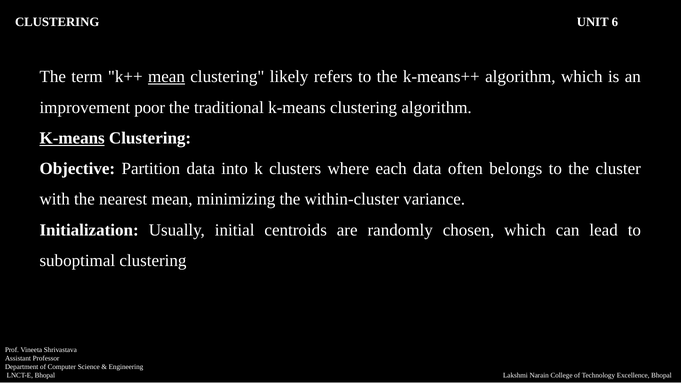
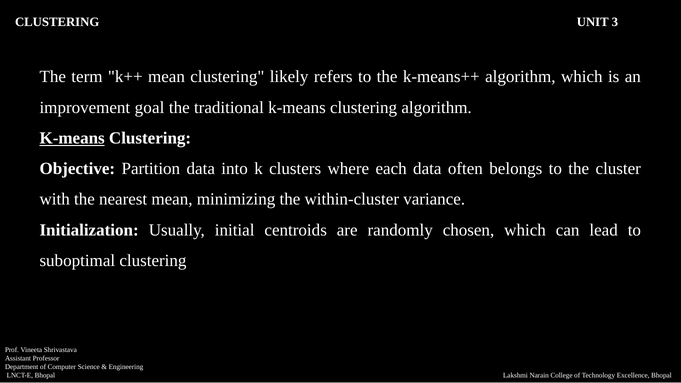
6: 6 -> 3 (615, 22)
mean underline: present -> none (166, 77)
poor: poor -> goal (150, 107)
